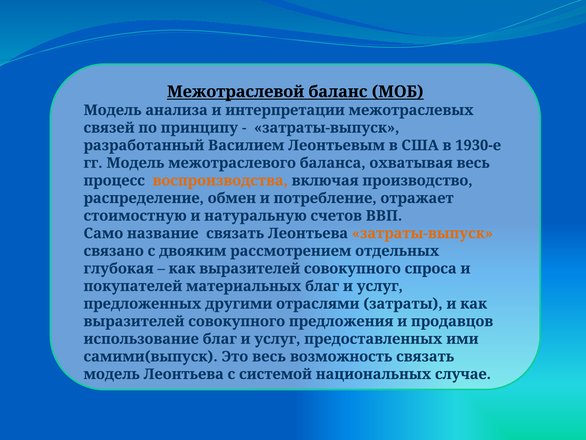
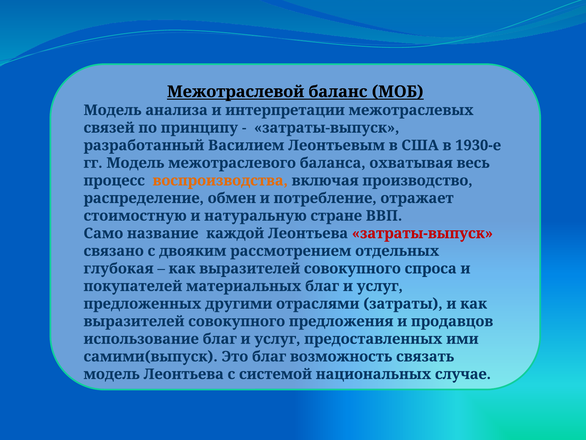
счетов: счетов -> стране (336, 216)
название связать: связать -> каждой (235, 233)
затраты-выпуск colour: orange -> red (422, 233)
Это весь: весь -> благ (269, 356)
